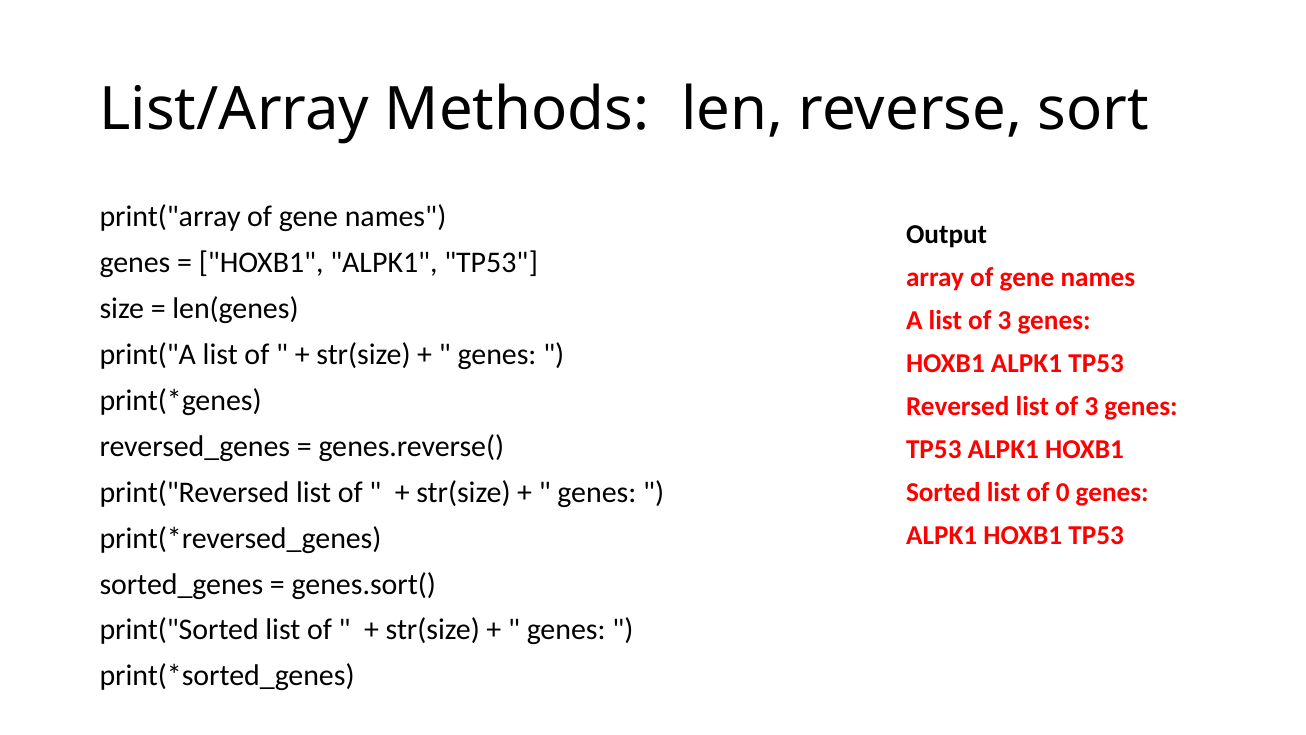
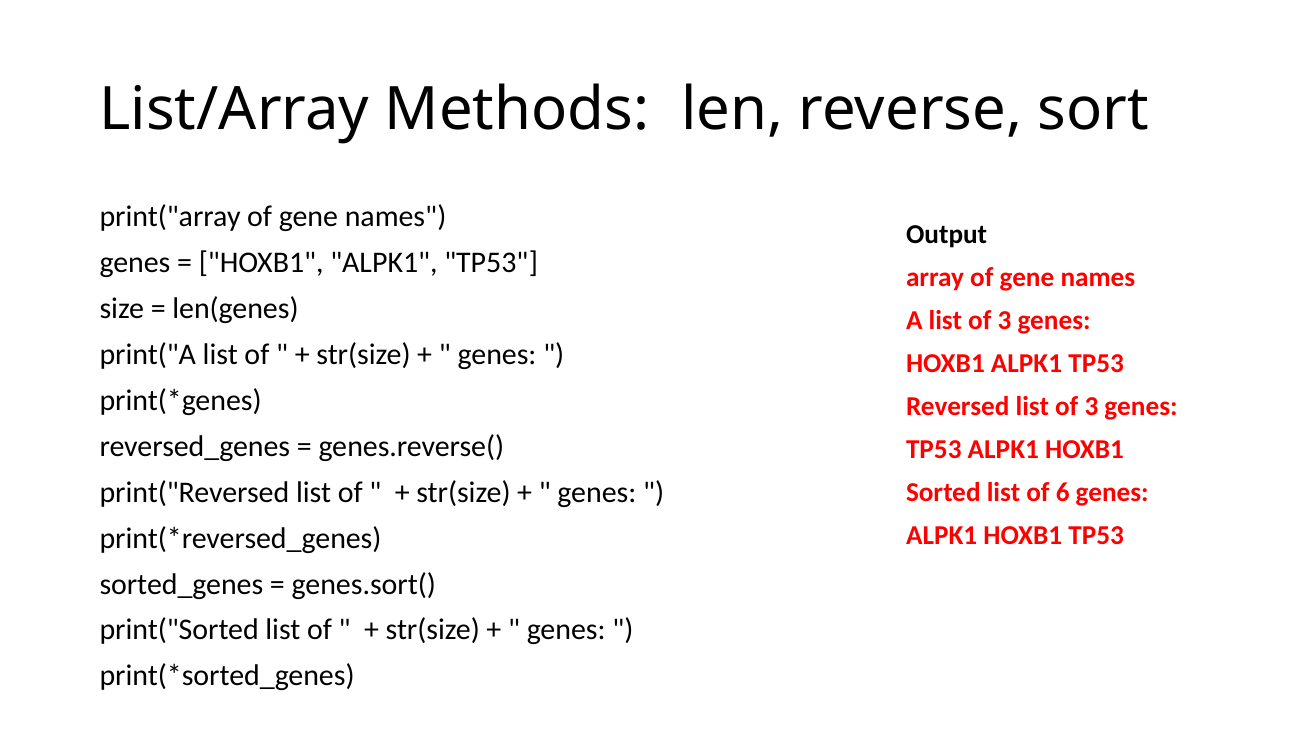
0: 0 -> 6 (1063, 492)
